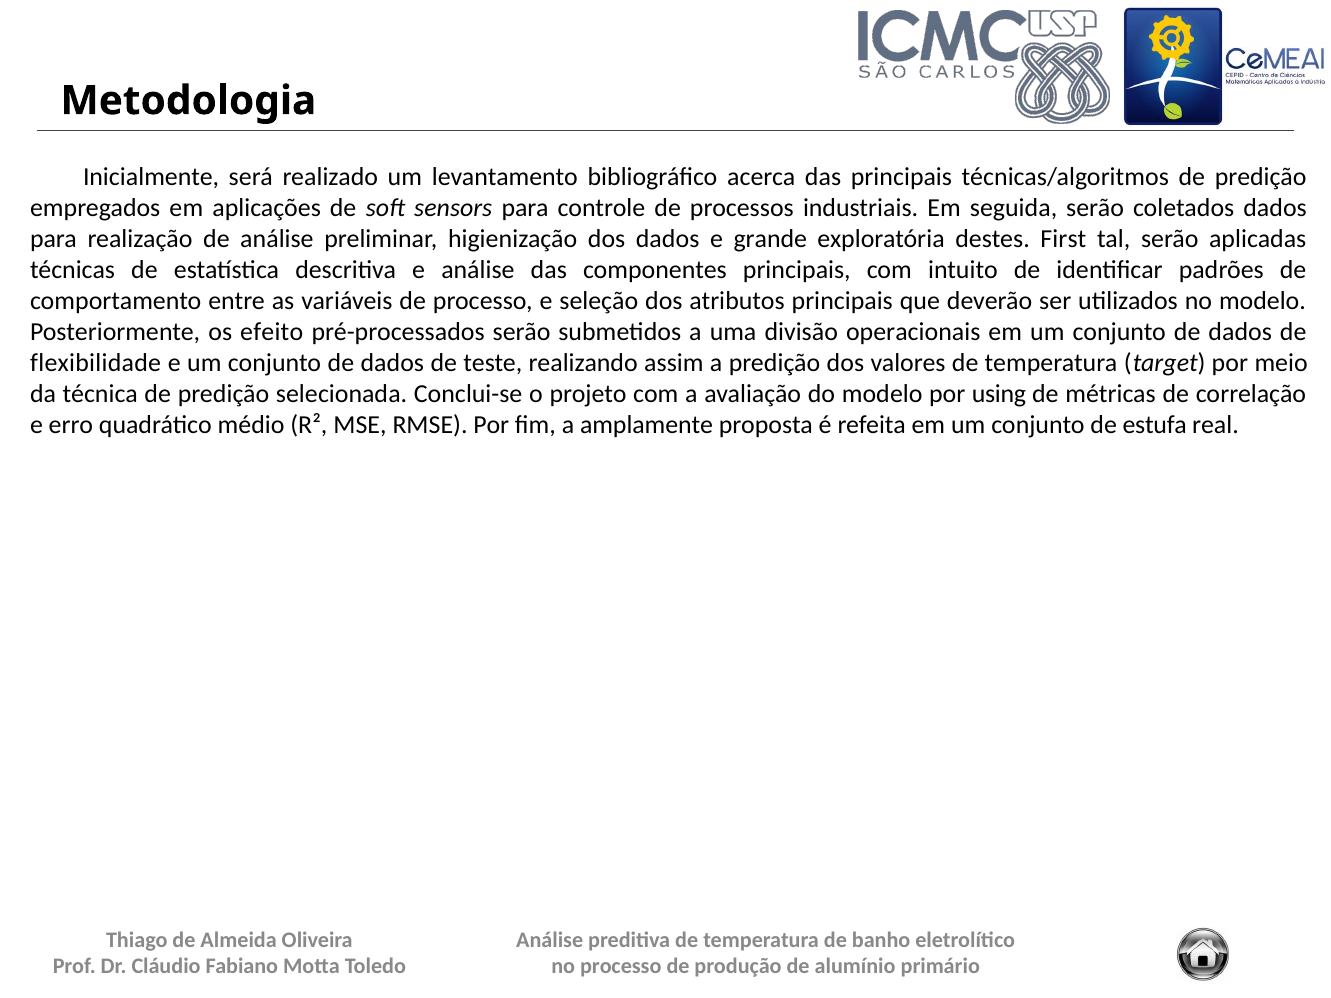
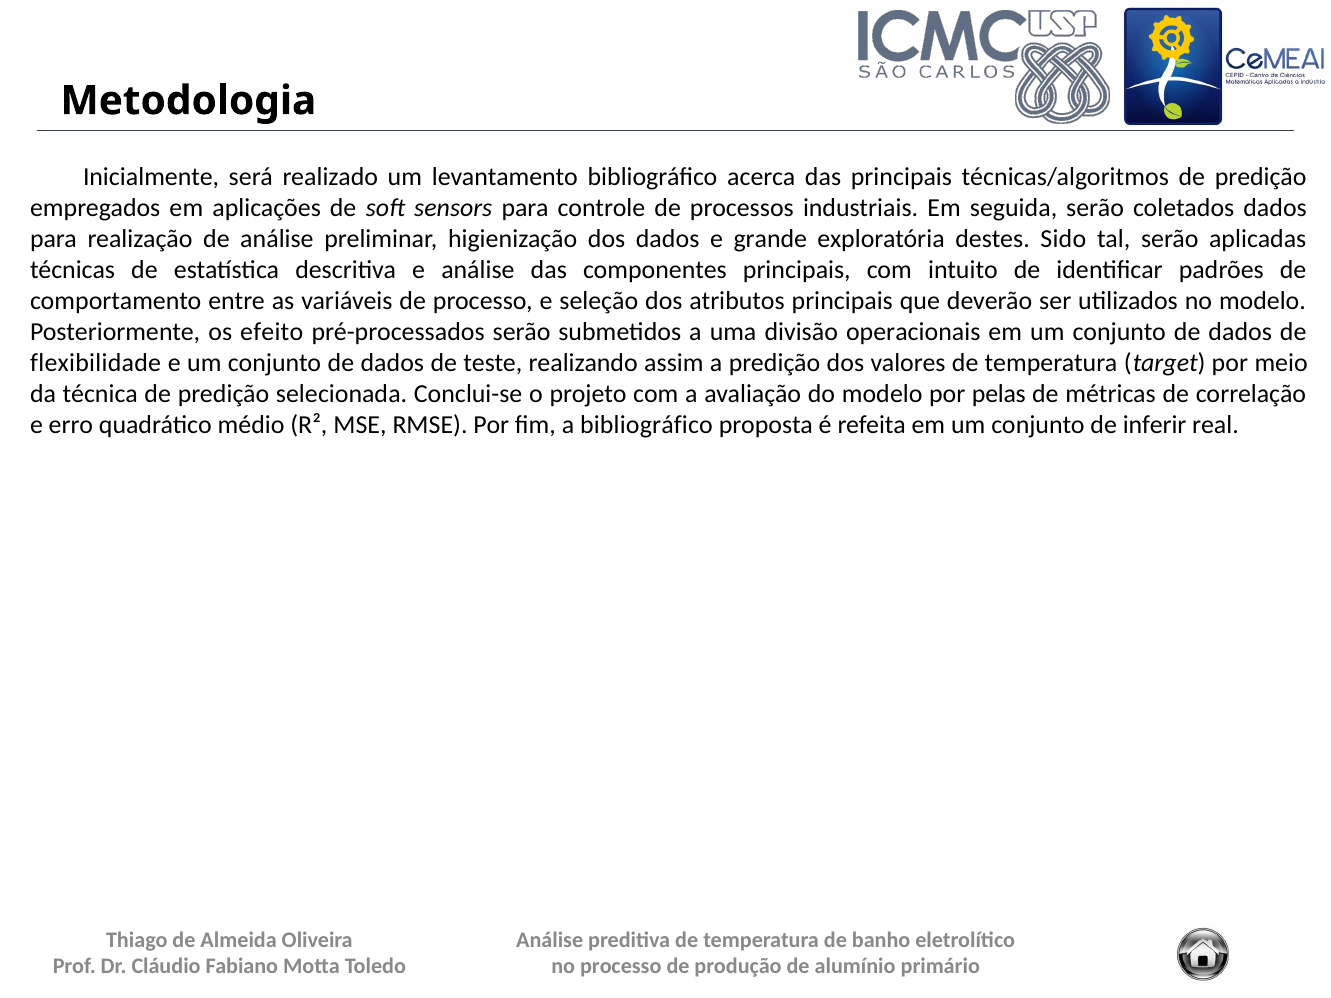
First: First -> Sido (1063, 239)
using: using -> pelas (999, 394)
a amplamente: amplamente -> bibliográfico (646, 425)
estufa: estufa -> inferir (1155, 425)
